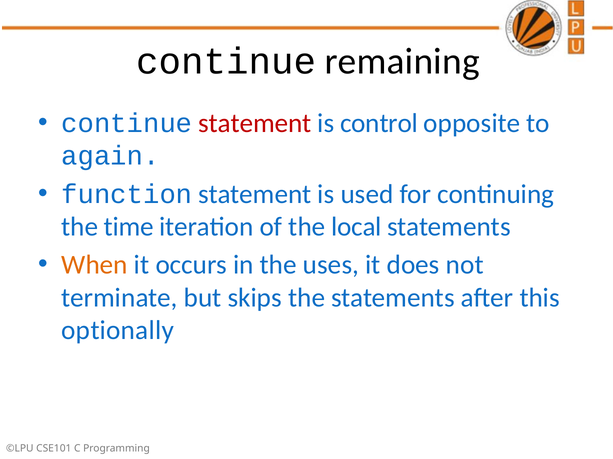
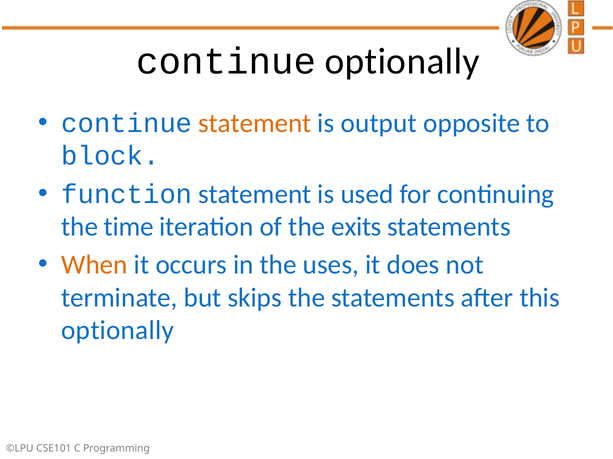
continue remaining: remaining -> optionally (402, 61)
statement colour: red -> orange (255, 124)
control: control -> output (379, 124)
again: again -> block (110, 156)
local: local -> exits (356, 227)
